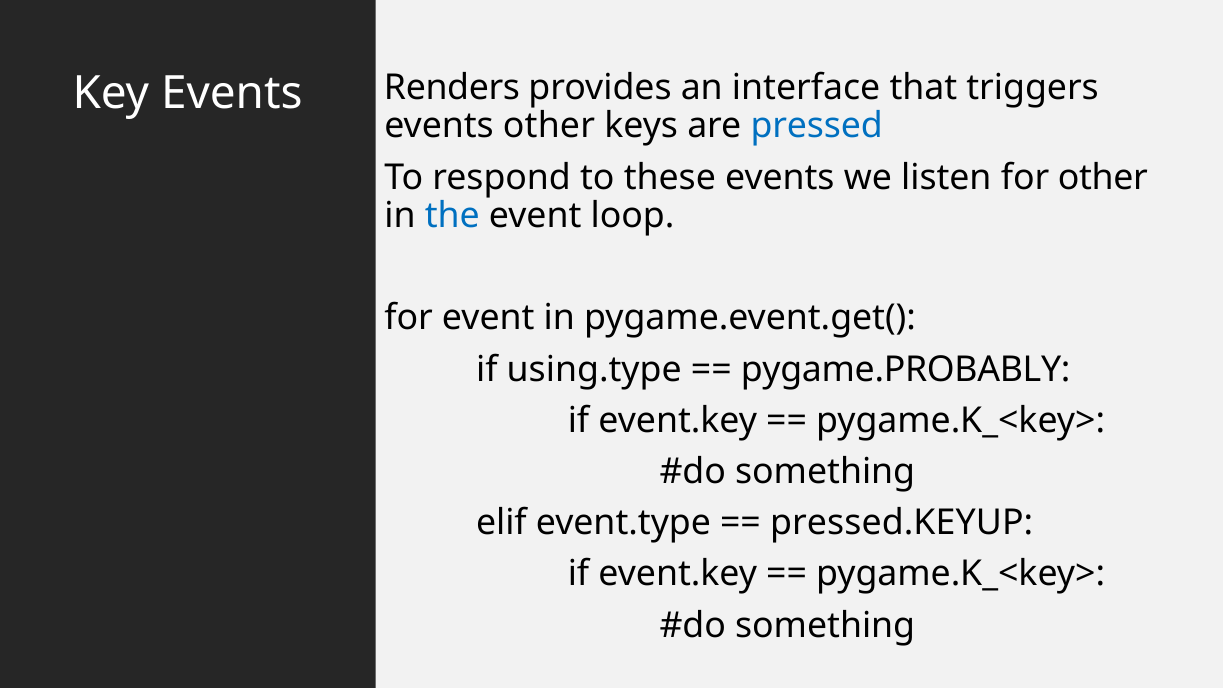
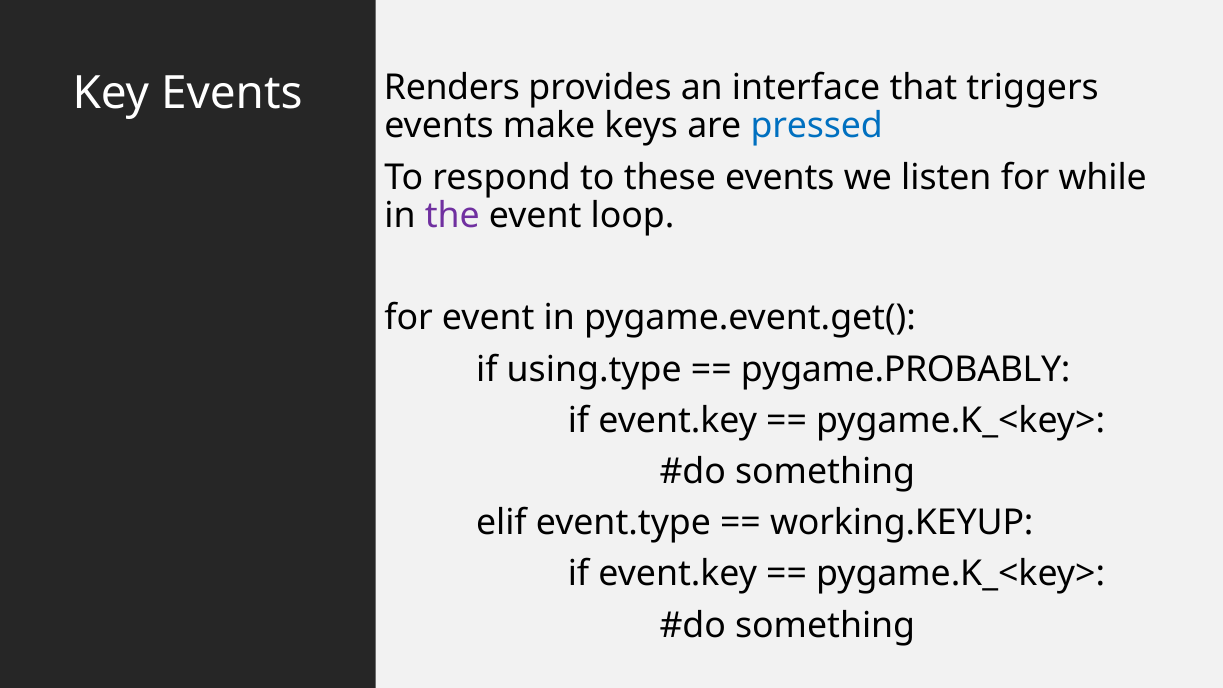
events other: other -> make (549, 126)
for other: other -> while (1103, 177)
the colour: blue -> purple (452, 216)
pressed.KEYUP: pressed.KEYUP -> working.KEYUP (902, 523)
